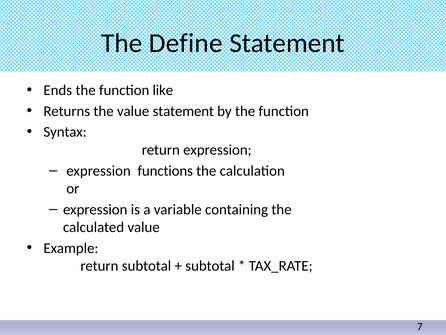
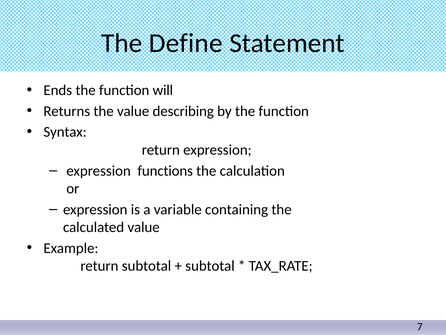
like: like -> will (163, 90)
value statement: statement -> describing (183, 111)
